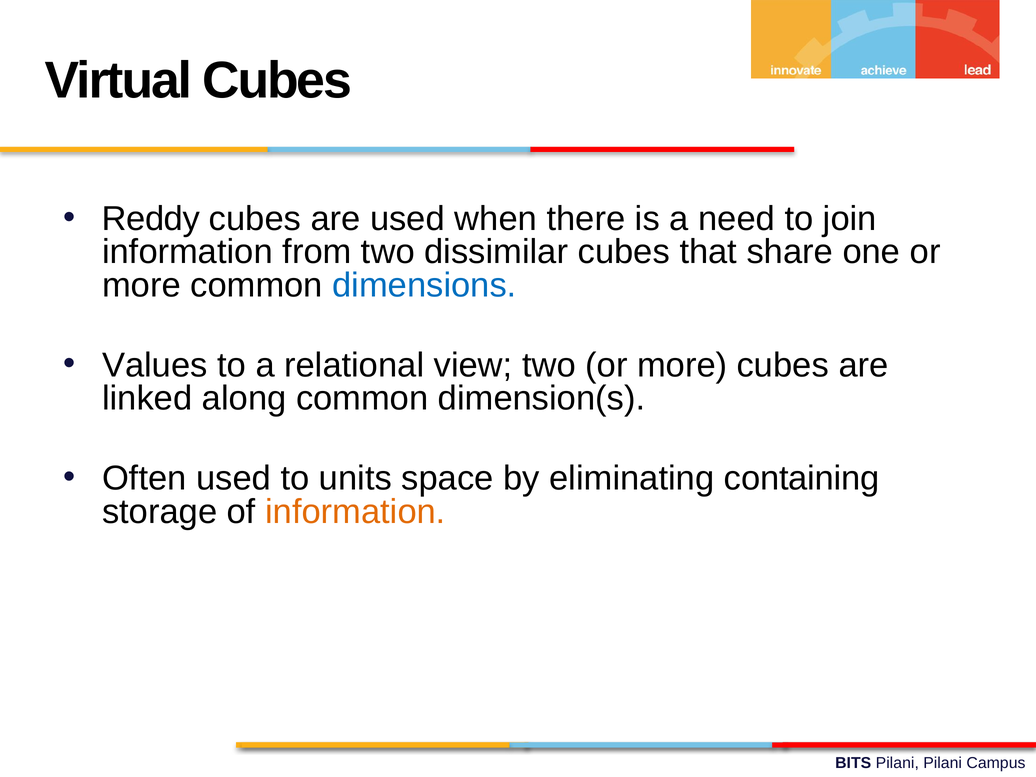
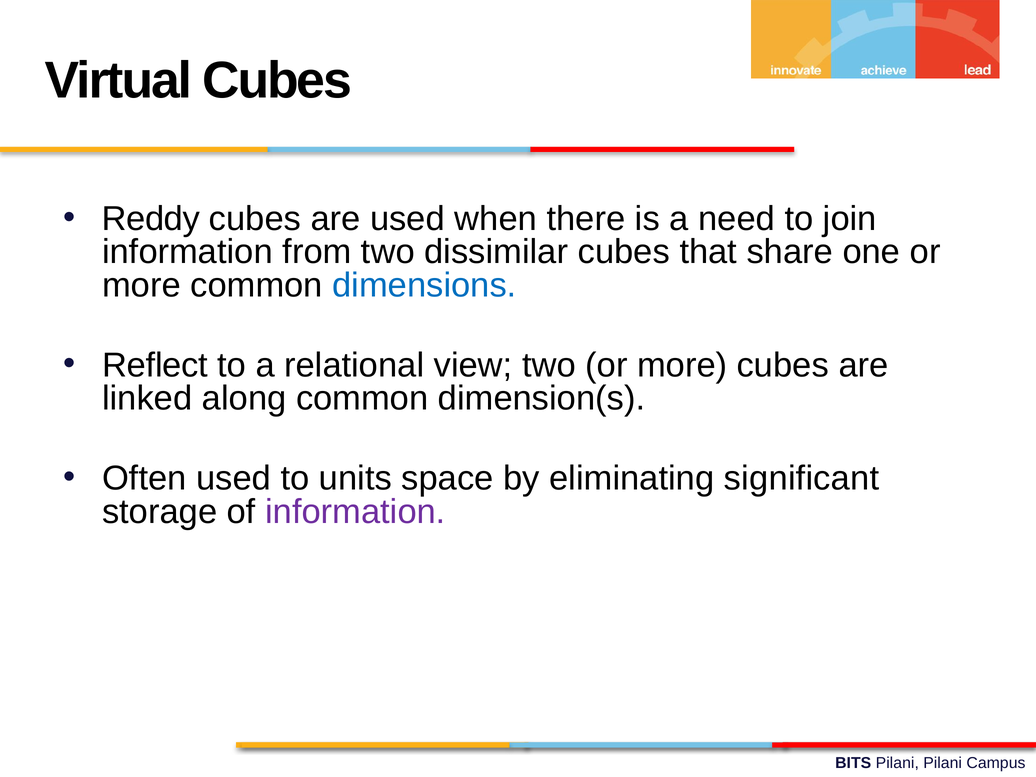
Values: Values -> Reflect (155, 365)
containing: containing -> significant (802, 478)
information colour: orange -> purple (355, 512)
